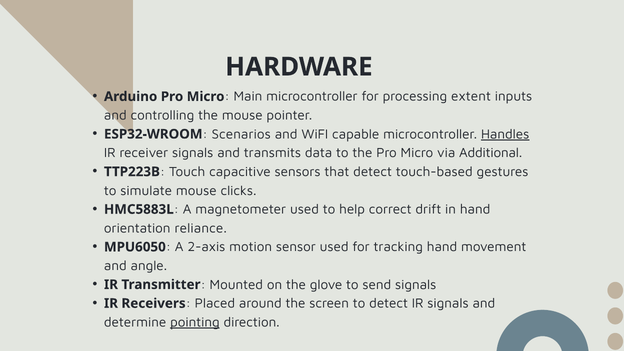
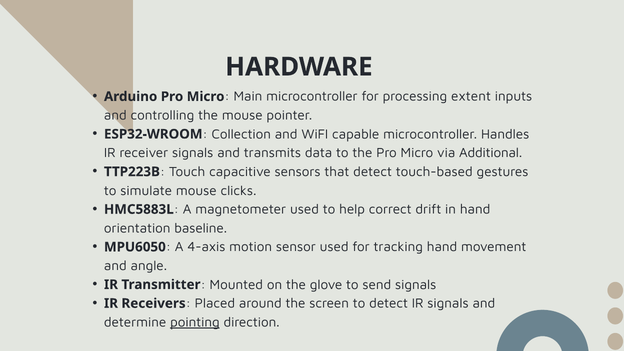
Scenarios: Scenarios -> Collection (241, 134)
Handles underline: present -> none (505, 134)
reliance: reliance -> baseline (201, 228)
2-axis: 2-axis -> 4-axis (206, 247)
